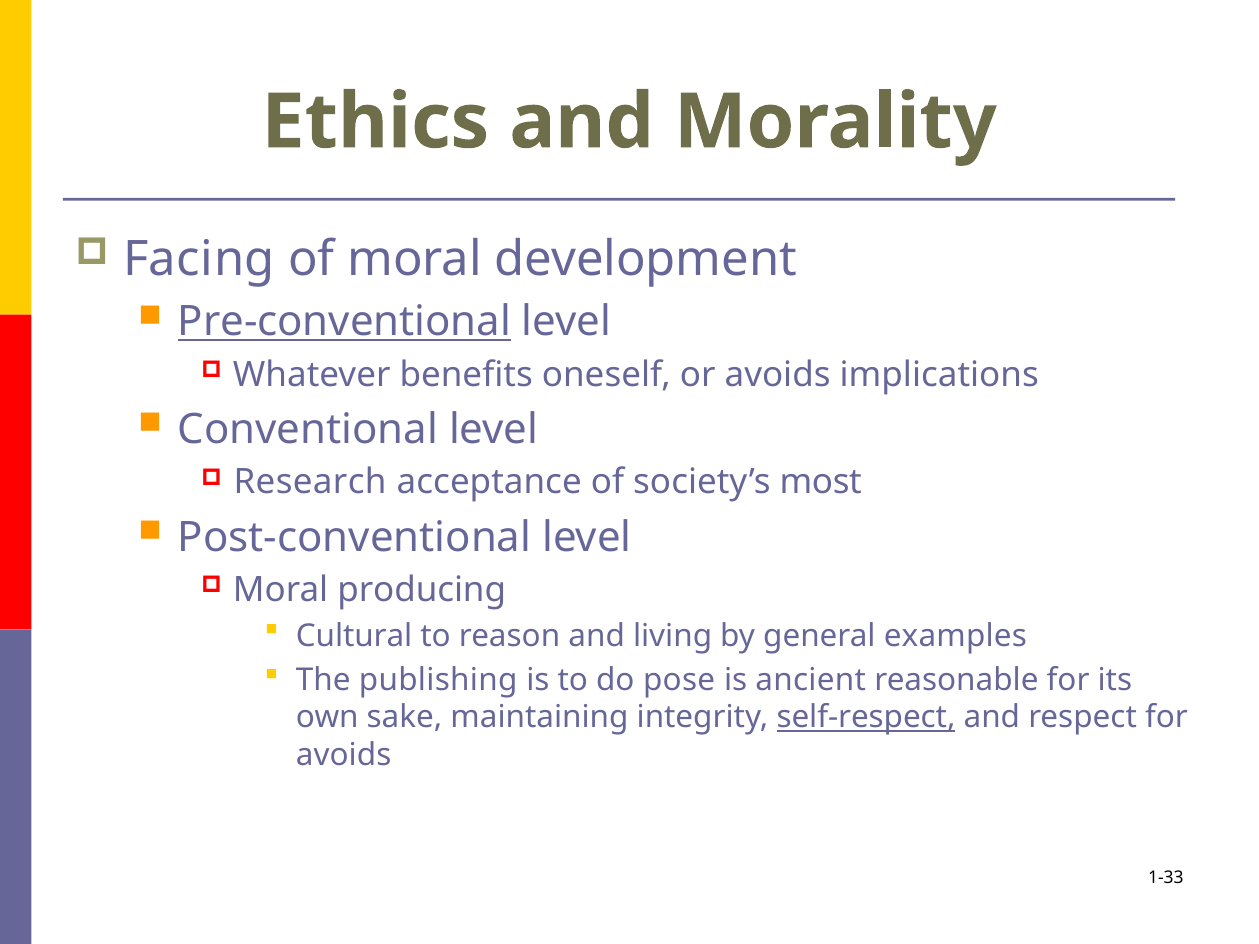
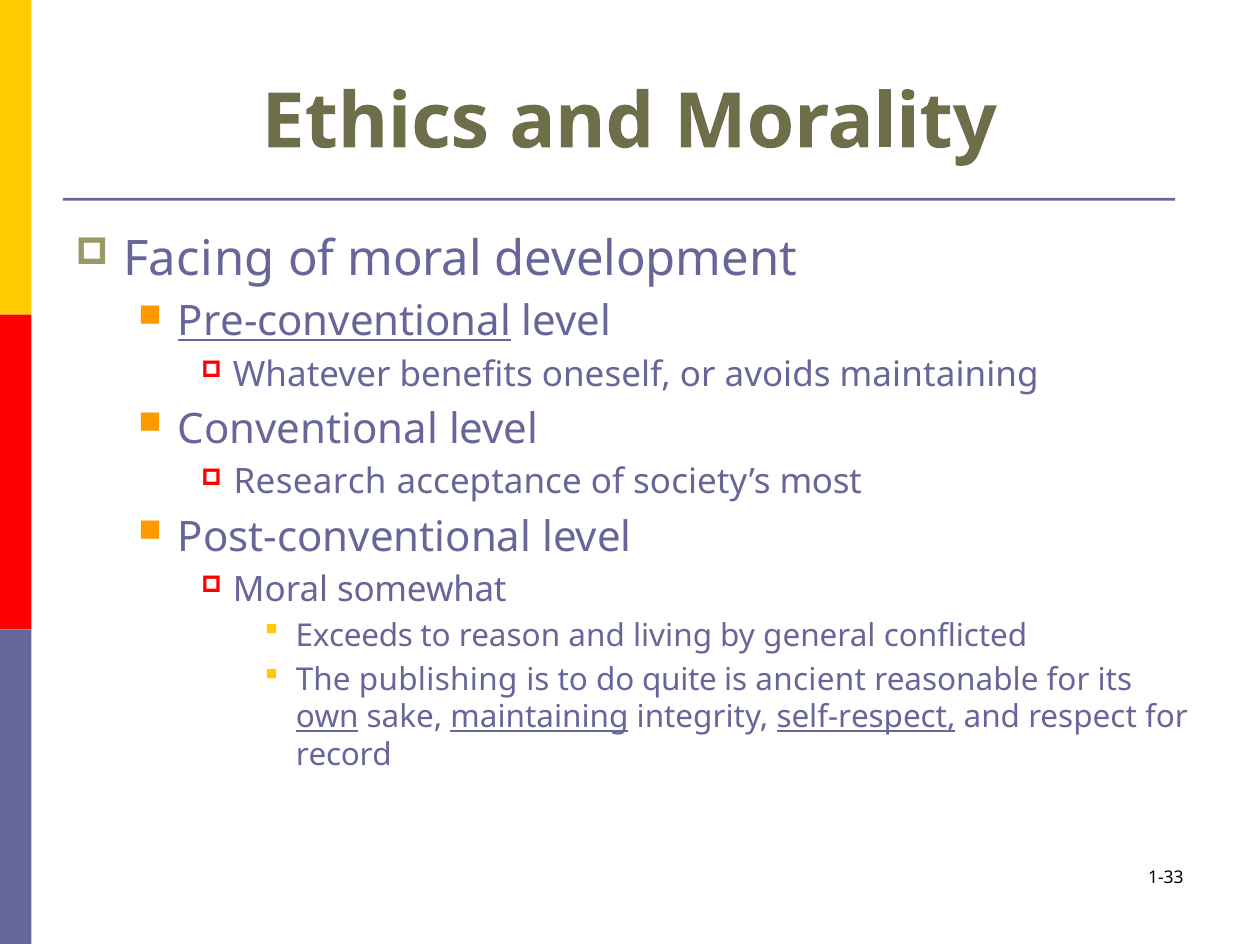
avoids implications: implications -> maintaining (939, 375)
producing: producing -> somewhat (422, 590)
Cultural: Cultural -> Exceeds (354, 636)
examples: examples -> conflicted (956, 636)
pose: pose -> quite (679, 680)
own underline: none -> present (327, 718)
maintaining underline: none -> present (539, 718)
avoids: avoids -> record (344, 756)
